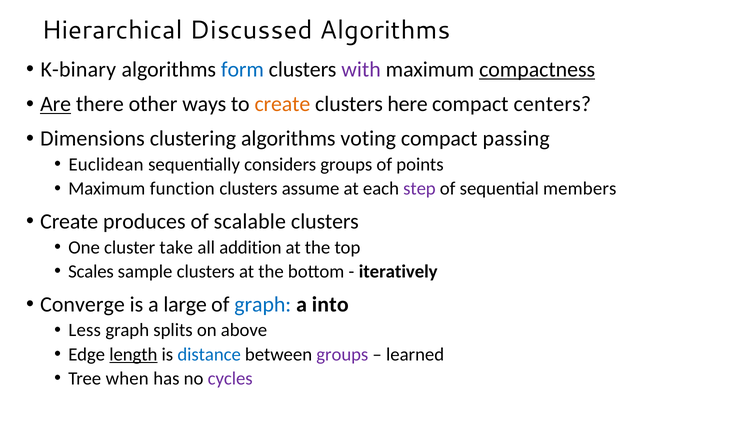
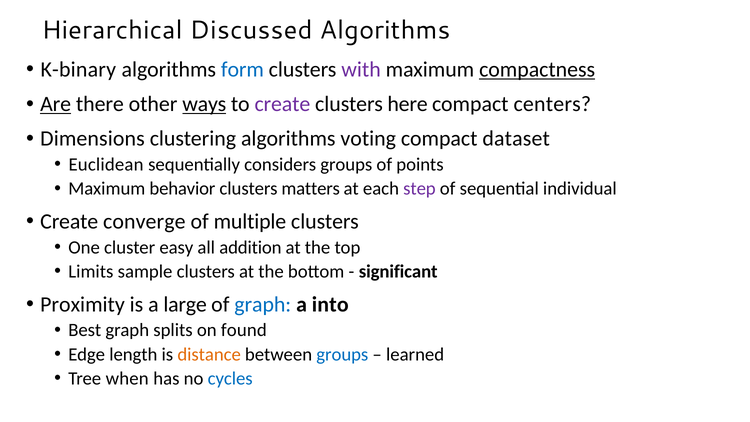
ways underline: none -> present (204, 104)
create colour: orange -> purple (282, 104)
passing: passing -> dataset (516, 139)
function: function -> behavior (182, 189)
assume: assume -> matters (311, 189)
members: members -> individual (580, 189)
produces: produces -> converge (144, 221)
scalable: scalable -> multiple (250, 221)
take: take -> easy (176, 247)
Scales: Scales -> Limits (91, 271)
iteratively: iteratively -> significant (398, 271)
Converge: Converge -> Proximity (83, 304)
Less: Less -> Best (85, 330)
above: above -> found (244, 330)
length underline: present -> none (133, 354)
distance colour: blue -> orange (209, 354)
groups colour: purple -> blue (342, 354)
cycles colour: purple -> blue (230, 378)
